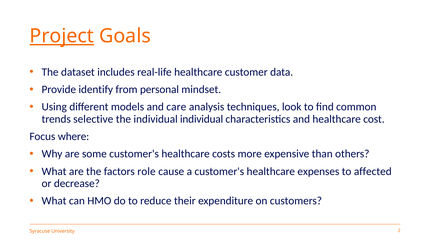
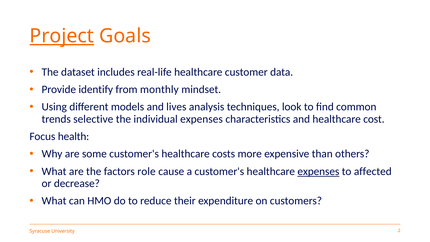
personal: personal -> monthly (159, 89)
care: care -> lives (176, 107)
individual individual: individual -> expenses (202, 119)
where: where -> health (74, 136)
expenses underline: none -> present (318, 171)
